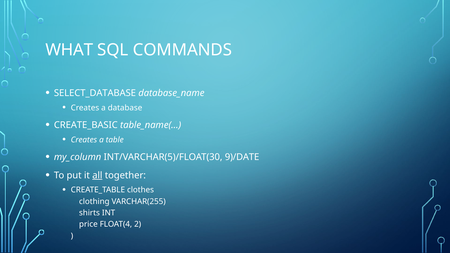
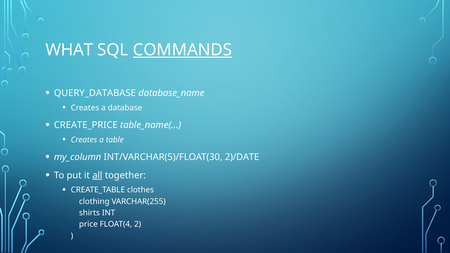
COMMANDS underline: none -> present (183, 50)
SELECT_DATABASE: SELECT_DATABASE -> QUERY_DATABASE (95, 93)
CREATE_BASIC: CREATE_BASIC -> CREATE_PRICE (86, 125)
9)/DATE: 9)/DATE -> 2)/DATE (242, 157)
